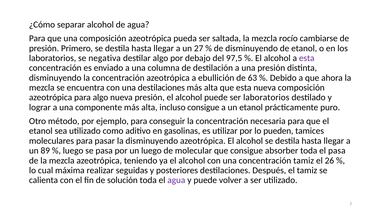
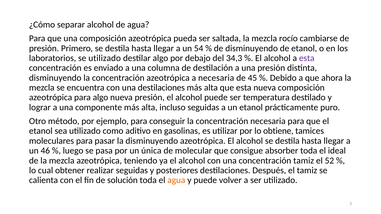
27: 27 -> 54 (199, 48)
se negativa: negativa -> utilizado (105, 58)
97,5: 97,5 -> 34,3 (234, 58)
a ebullición: ebullición -> necesaria (216, 78)
63: 63 -> 45 (252, 78)
ser laboratorios: laboratorios -> temperatura (266, 98)
incluso consigue: consigue -> seguidas (203, 107)
pueden: pueden -> obtiene (278, 131)
89: 89 -> 46 (45, 151)
un luego: luego -> única (151, 151)
el pasa: pasa -> ideal (337, 151)
26: 26 -> 52 (329, 161)
máxima: máxima -> obtener (70, 171)
agua colour: purple -> orange (176, 180)
